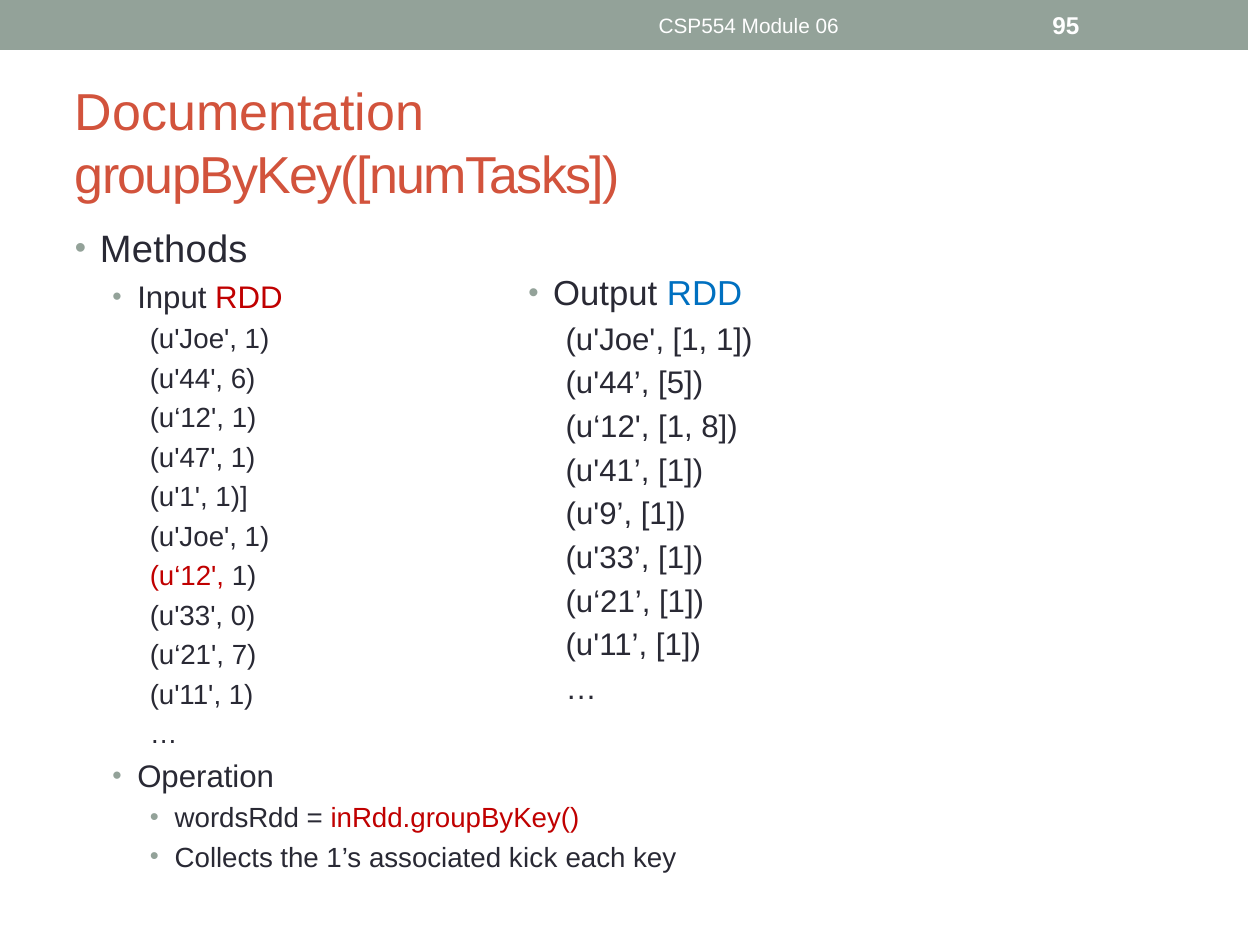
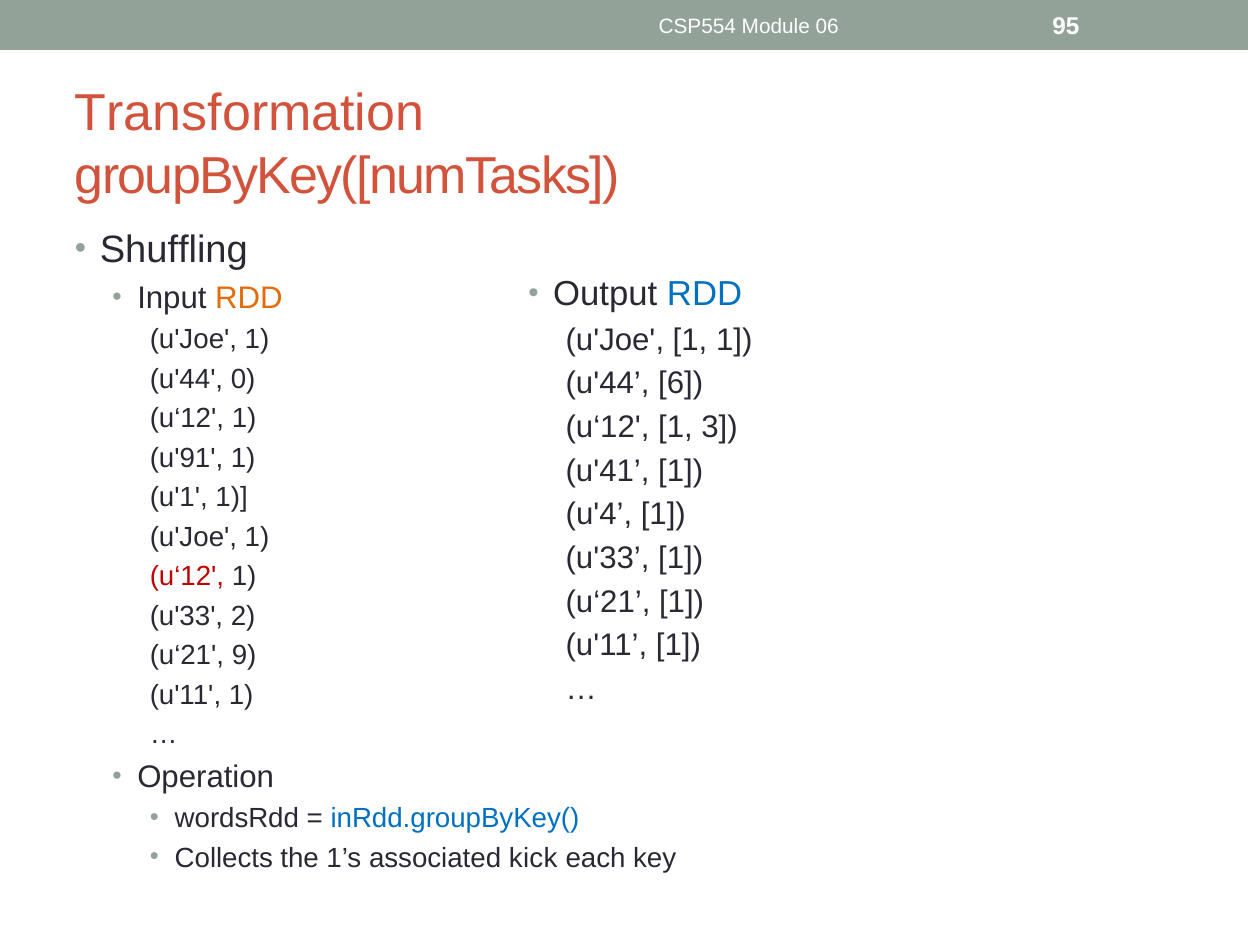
Documentation: Documentation -> Transformation (250, 114)
Methods: Methods -> Shuffling (174, 250)
RDD colour: red -> orange (249, 298)
6: 6 -> 0 (243, 379)
5: 5 -> 6 (681, 384)
8: 8 -> 3 (720, 427)
u'47: u'47 -> u'91 (186, 458)
u'9: u'9 -> u'4 (599, 515)
0: 0 -> 2 (243, 616)
7: 7 -> 9 (244, 656)
inRdd.groupByKey( colour: red -> blue (455, 818)
